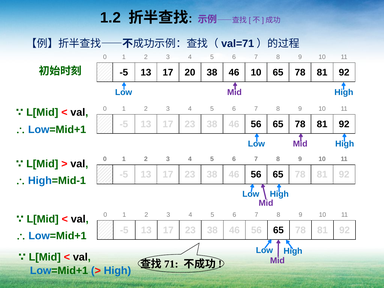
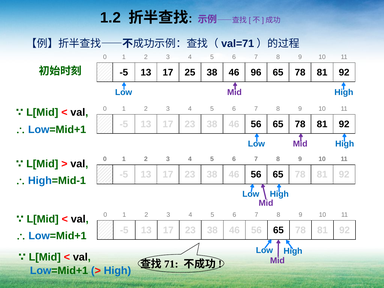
20: 20 -> 25 (190, 72)
46 10: 10 -> 96 (256, 72)
